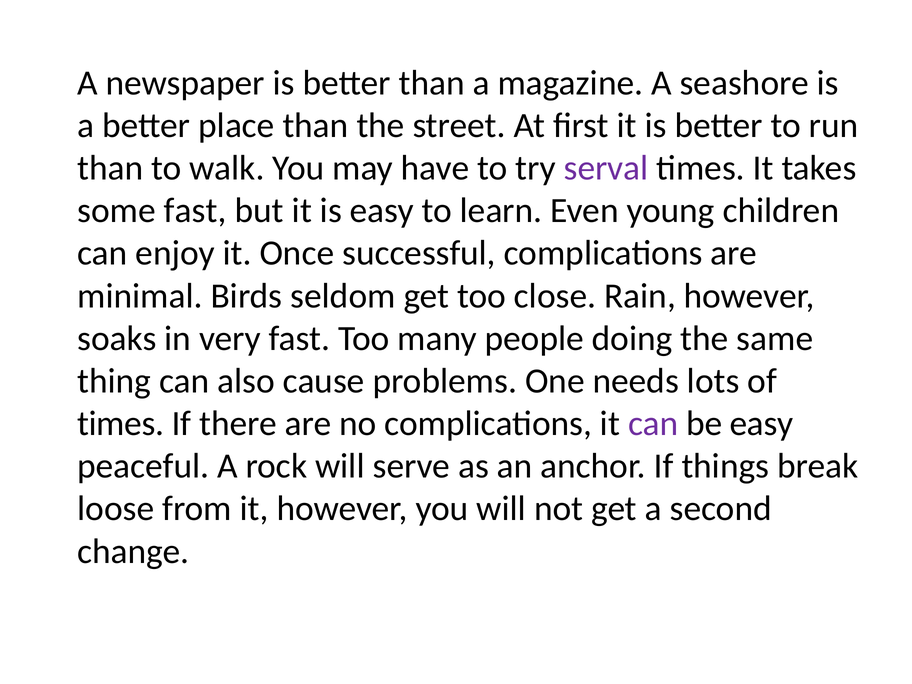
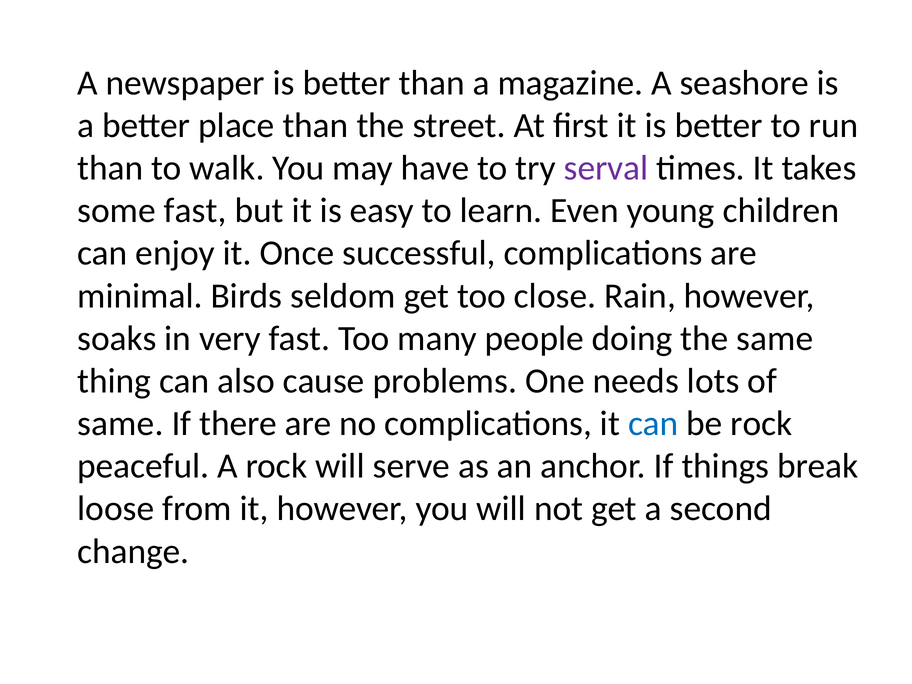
times: times -> same (120, 424)
can colour: purple -> blue (653, 424)
be easy: easy -> rock (761, 424)
